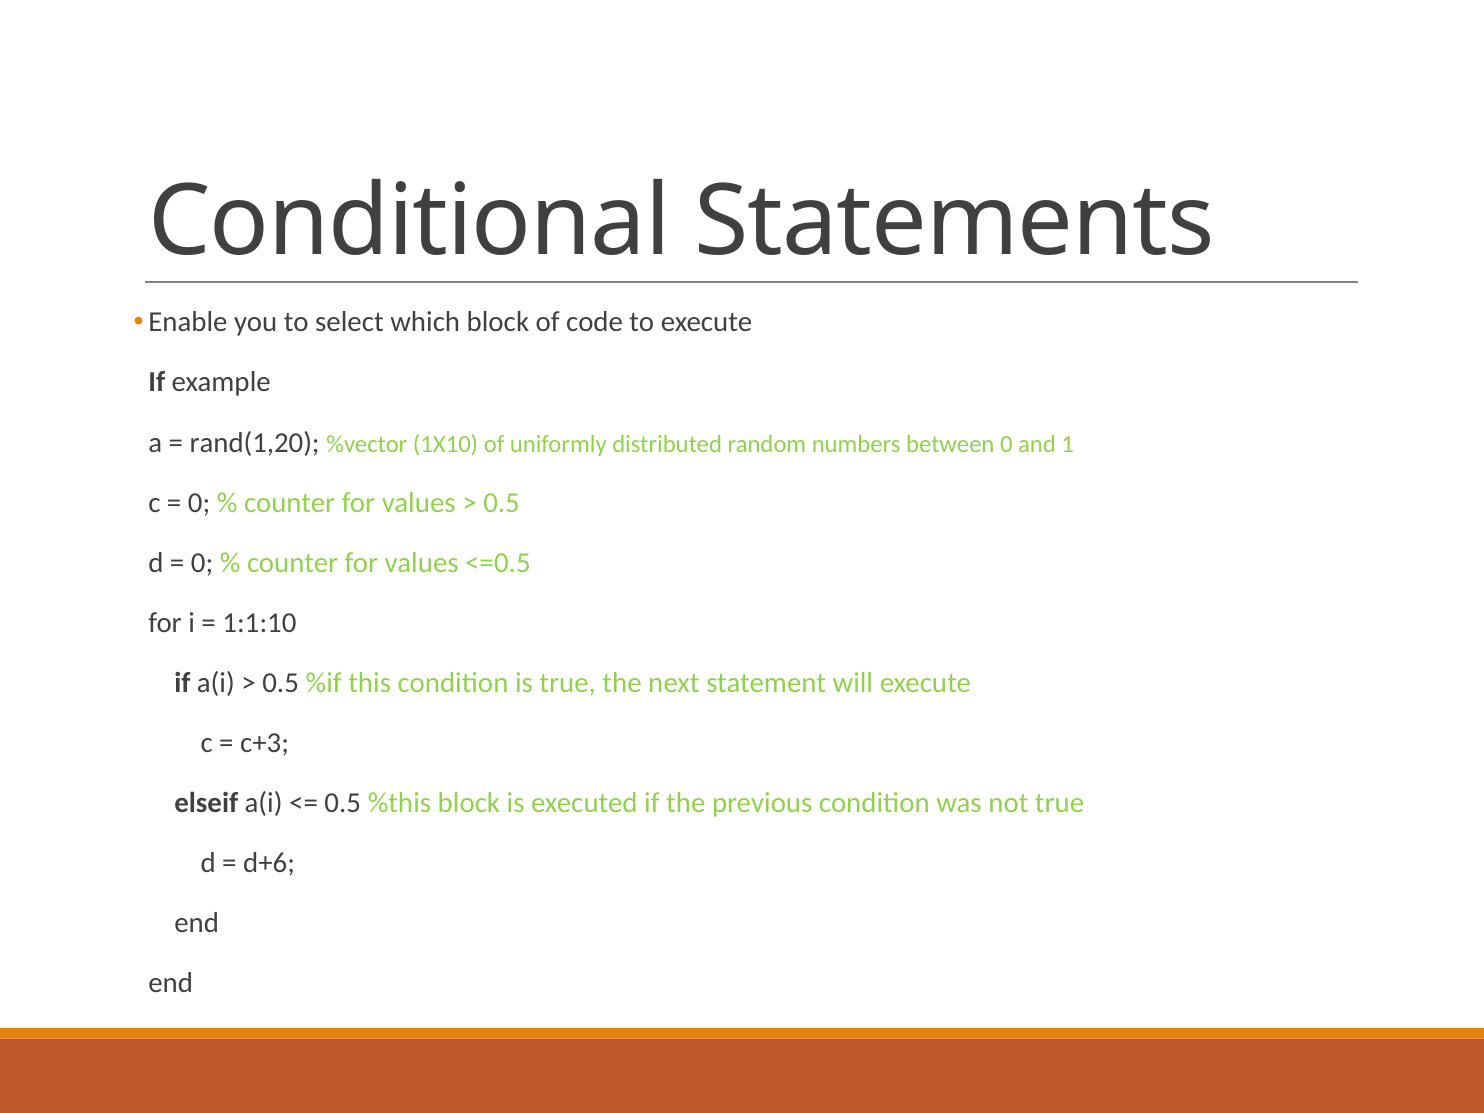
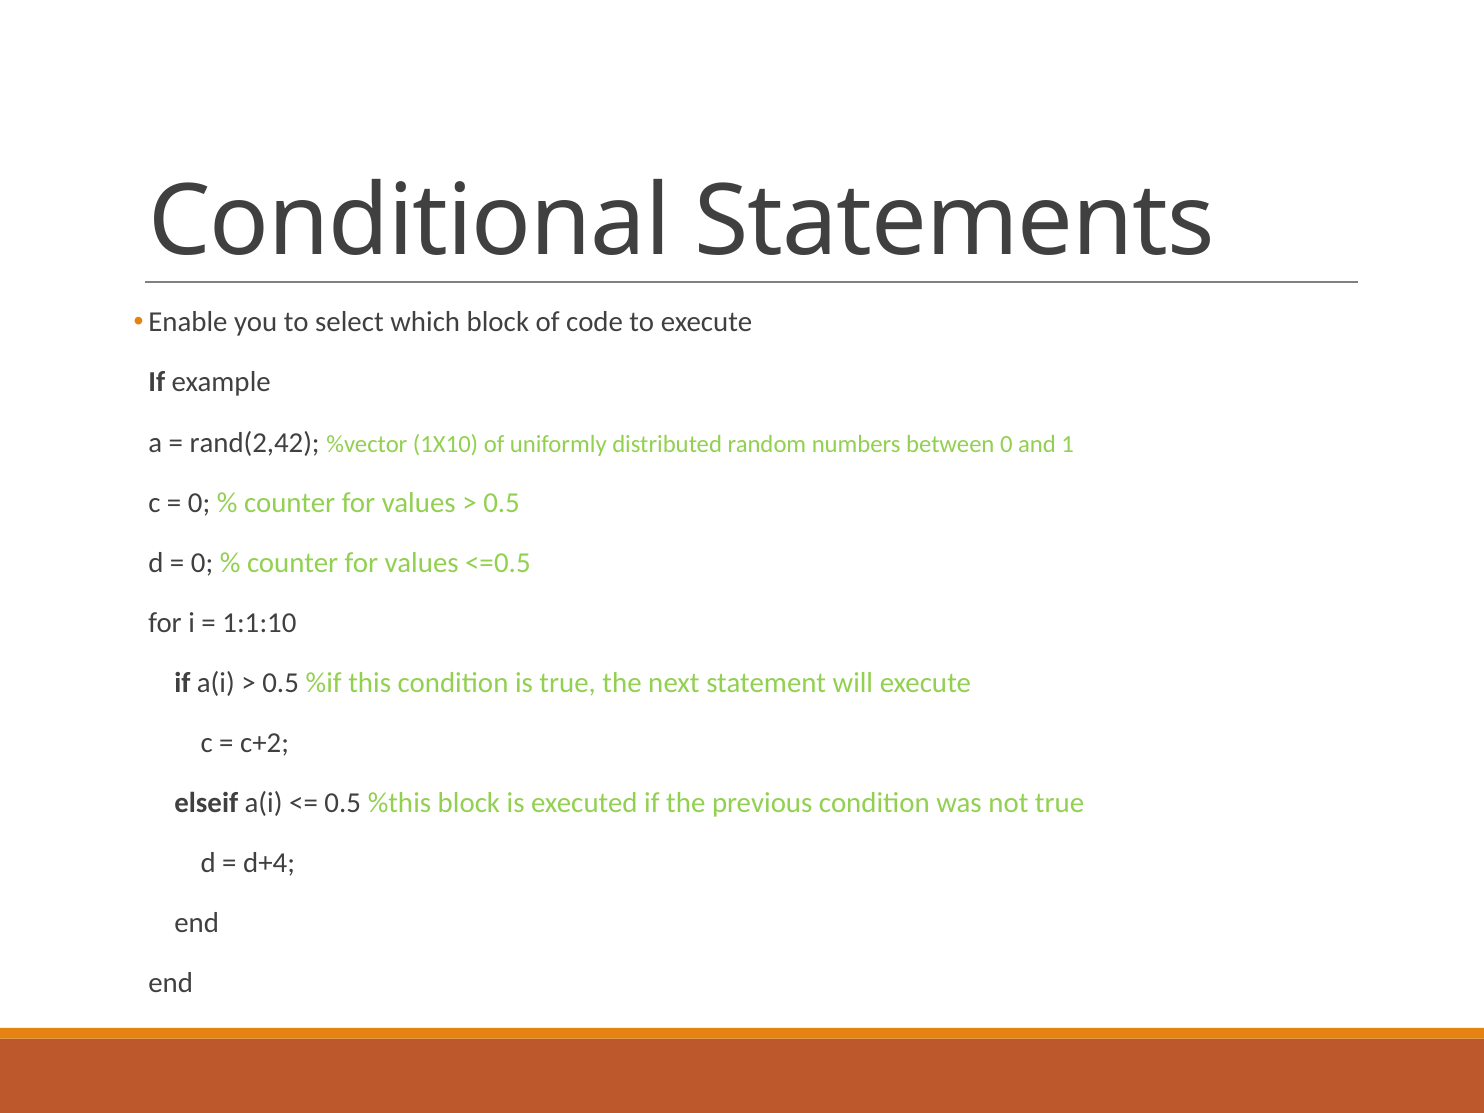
rand(1,20: rand(1,20 -> rand(2,42 (255, 443)
c+3: c+3 -> c+2 (265, 743)
d+6: d+6 -> d+4 (269, 863)
